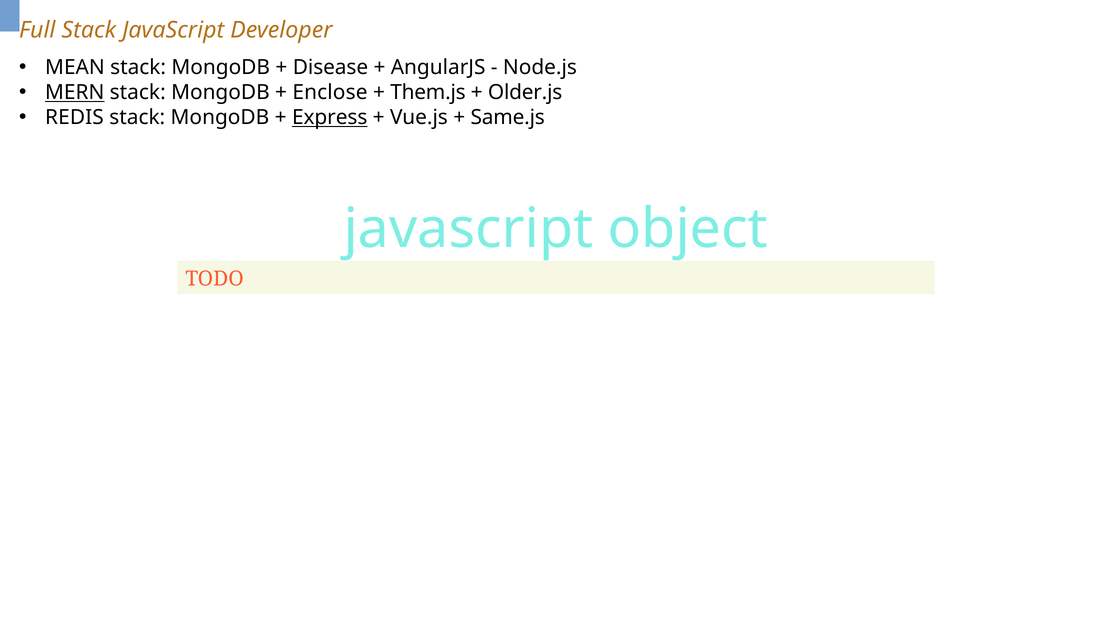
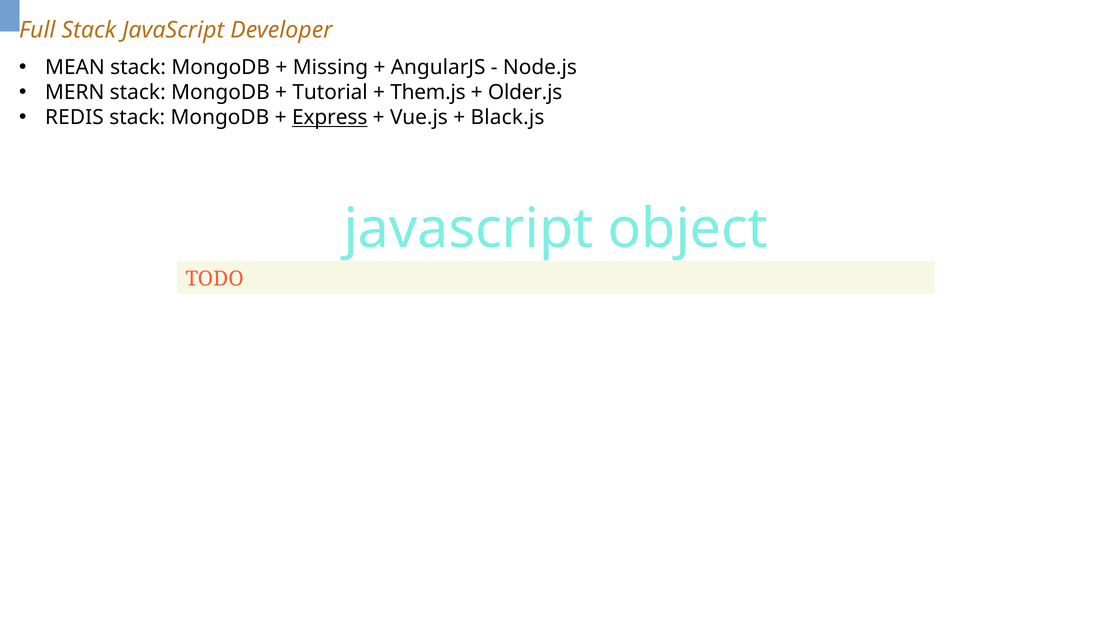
Disease: Disease -> Missing (330, 68)
MERN underline: present -> none (75, 93)
Enclose: Enclose -> Tutorial (330, 93)
Same.js: Same.js -> Black.js (508, 118)
